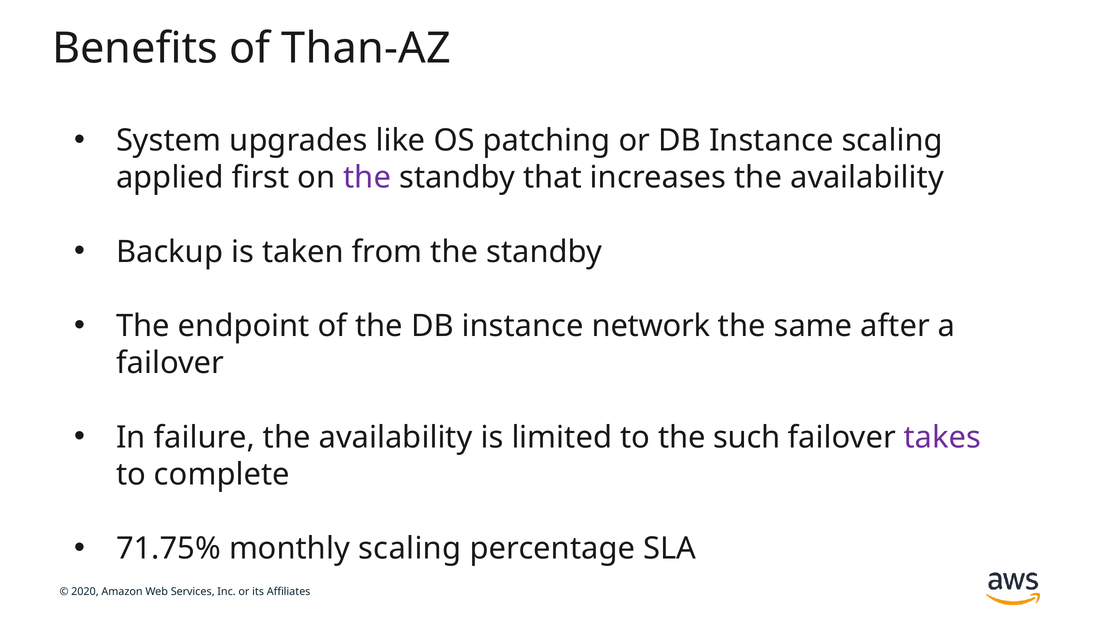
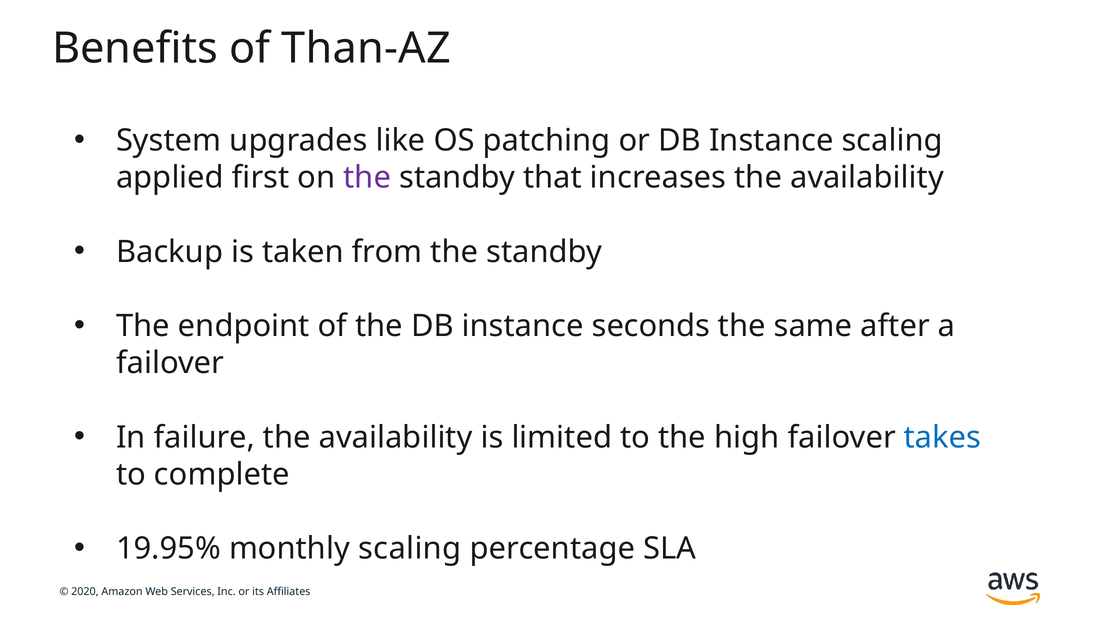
network: network -> seconds (651, 326)
such: such -> high (747, 437)
takes colour: purple -> blue (942, 437)
71.75%: 71.75% -> 19.95% (168, 549)
